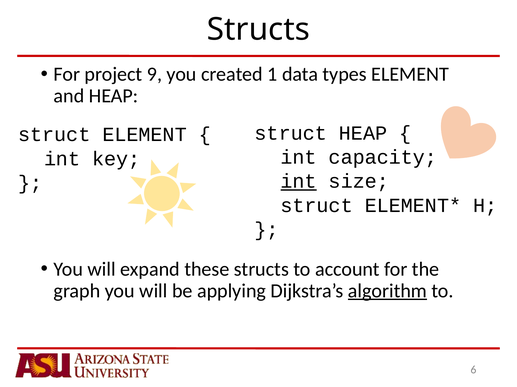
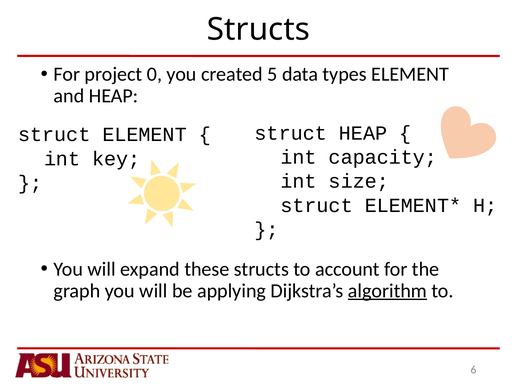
9: 9 -> 0 (154, 74)
1: 1 -> 5 (272, 74)
int underline: present -> none (299, 182)
